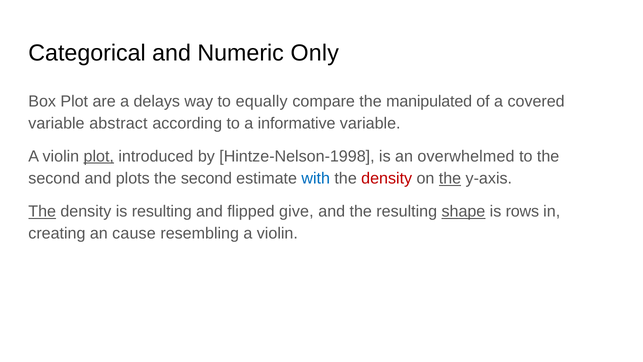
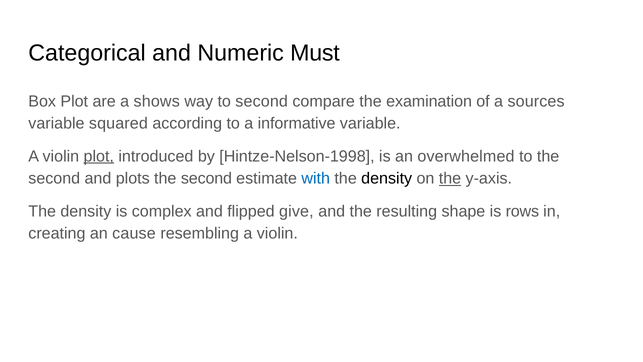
Only: Only -> Must (315, 53)
delays: delays -> shows (157, 101)
to equally: equally -> second (262, 101)
manipulated: manipulated -> examination (429, 101)
covered: covered -> sources (536, 101)
abstract: abstract -> squared (118, 123)
density colour: red -> black (387, 178)
The underline: present -> none (42, 211)
is resulting: resulting -> complex (162, 211)
shape underline: present -> none (463, 211)
